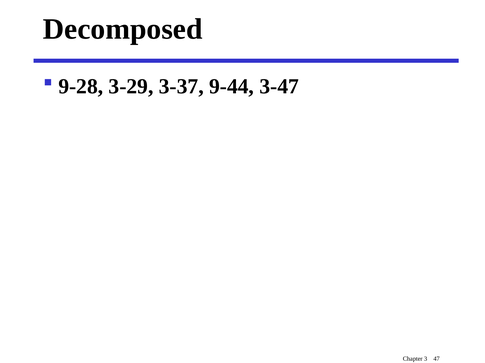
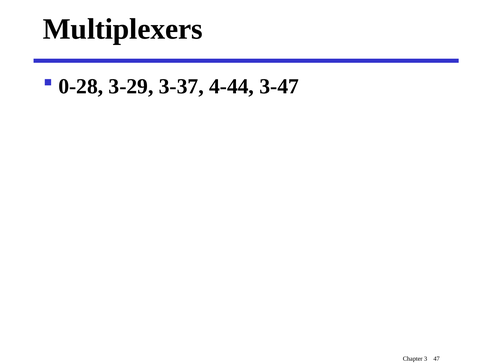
Decomposed: Decomposed -> Multiplexers (123, 29)
9-28: 9-28 -> 0-28 (81, 87)
9-44: 9-44 -> 4-44 (232, 87)
